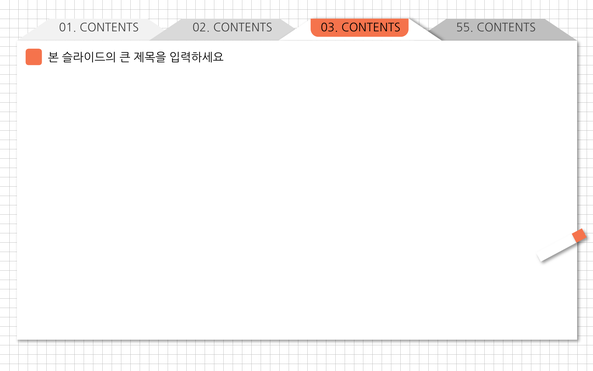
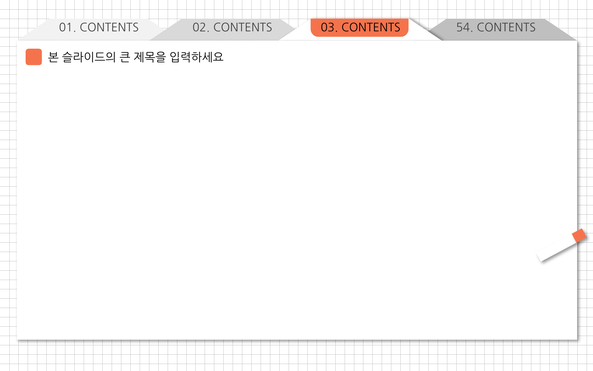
55: 55 -> 54 (465, 28)
